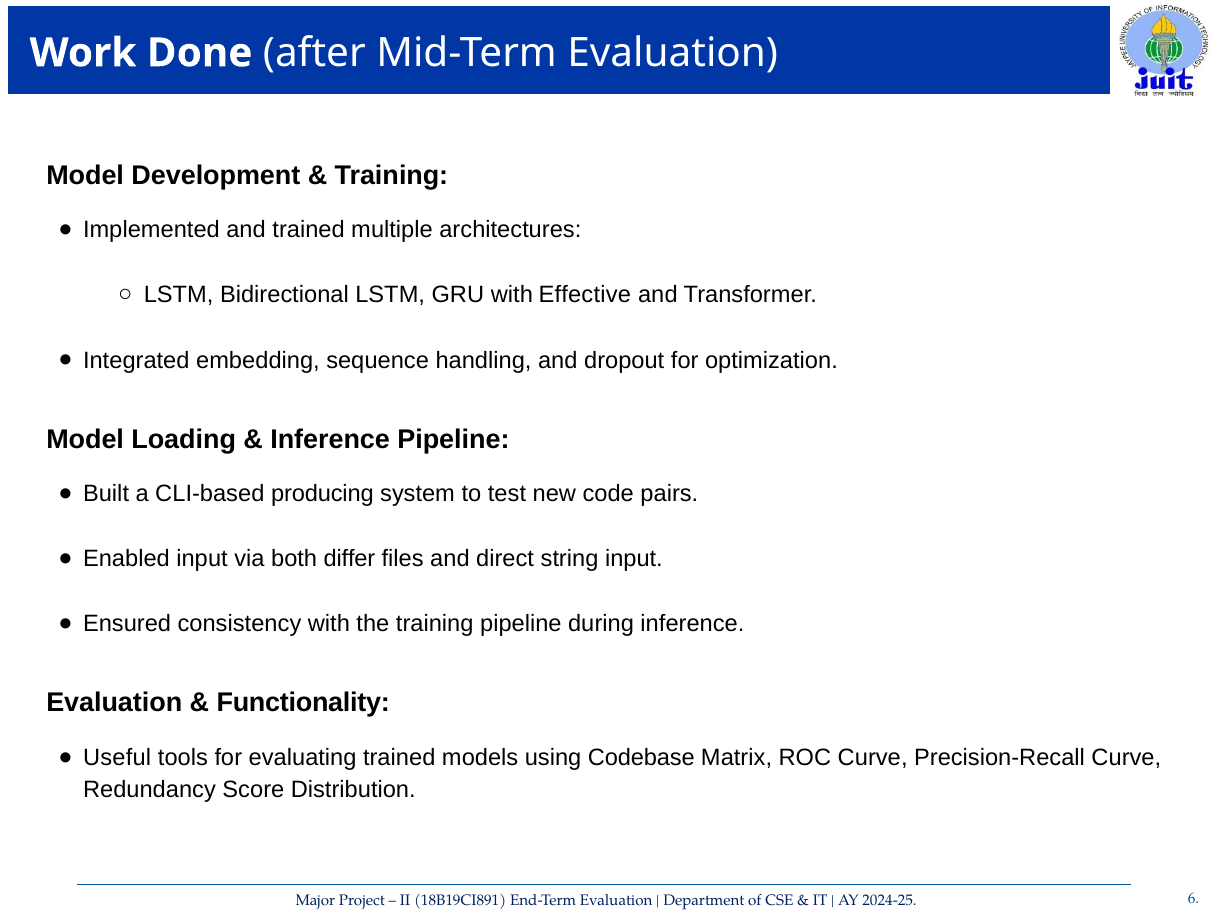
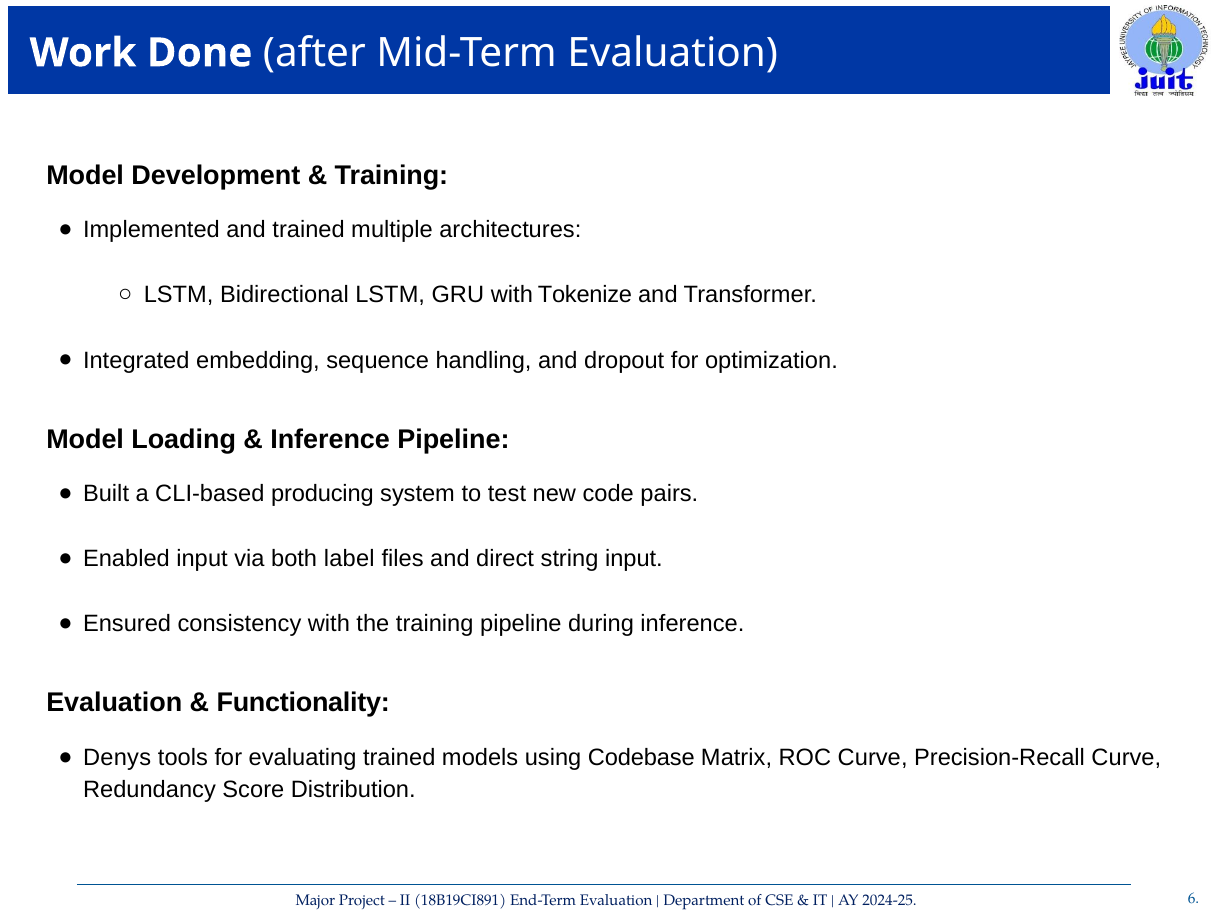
Effective: Effective -> Tokenize (585, 295)
differ: differ -> label (349, 559)
Useful: Useful -> Denys (117, 758)
